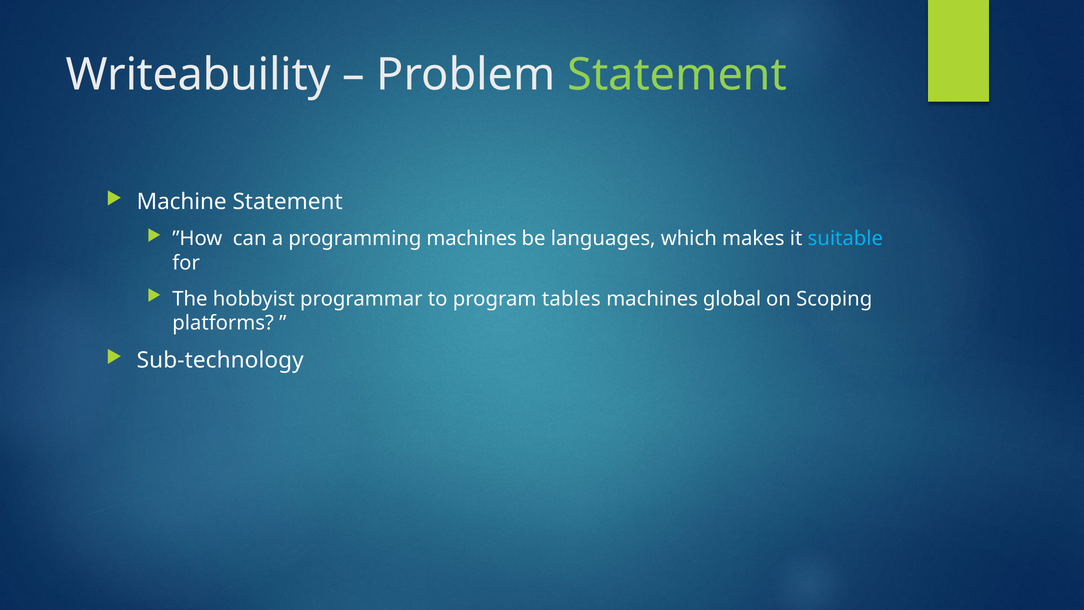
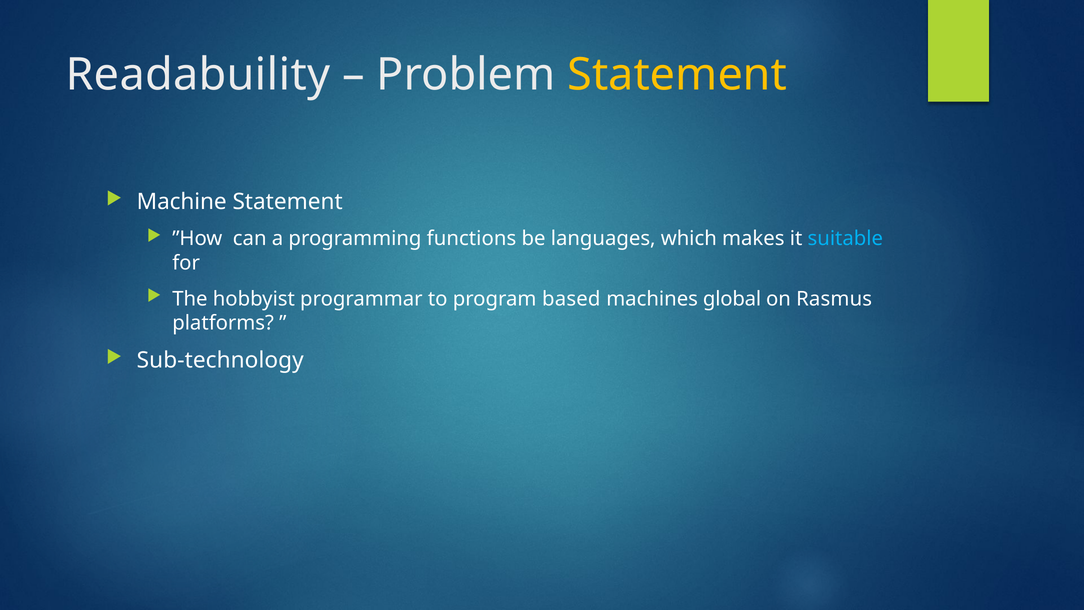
Writeabuility: Writeabuility -> Readabuility (198, 75)
Statement colour: light green -> yellow (677, 75)
programming machines: machines -> functions (471, 239)
tables: tables -> based (571, 299)
Scoping: Scoping -> Rasmus (834, 299)
